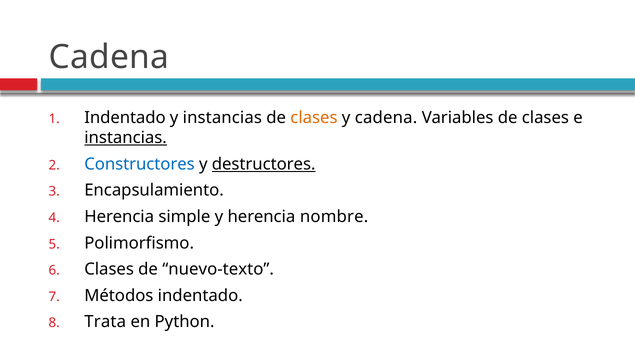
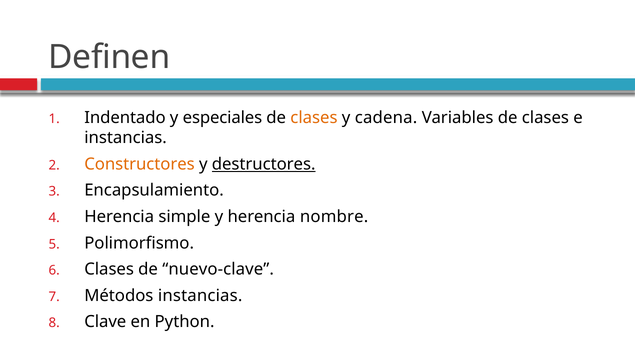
Cadena: Cadena -> Definen (109, 57)
y instancias: instancias -> especiales (222, 118)
instancias underline: present -> none (126, 138)
Constructores colour: blue -> orange (140, 164)
nuevo-texto: nuevo-texto -> nuevo-clave (218, 269)
Métodos indentado: indentado -> instancias (200, 296)
Trata: Trata -> Clave (105, 322)
